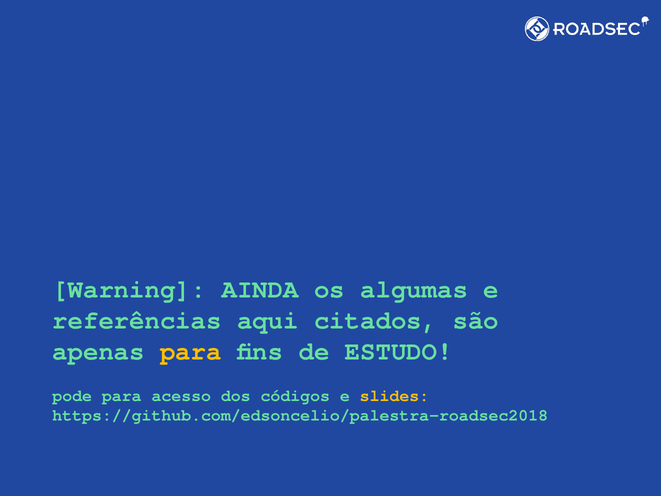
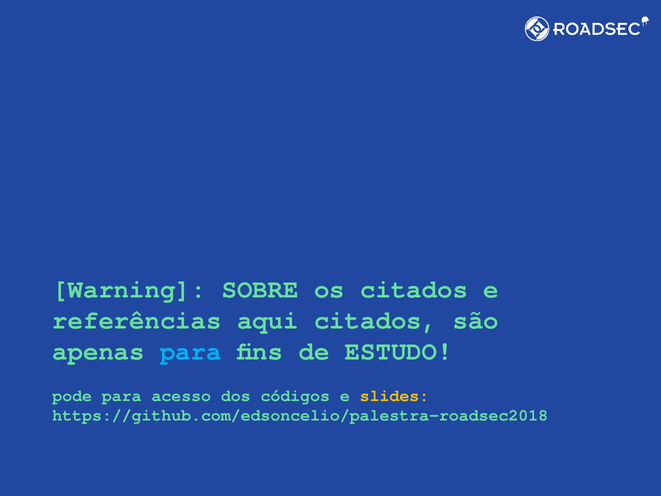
AINDA: AINDA -> SOBRE (260, 289)
os algumas: algumas -> citados (414, 289)
para colour: yellow -> light blue (191, 351)
